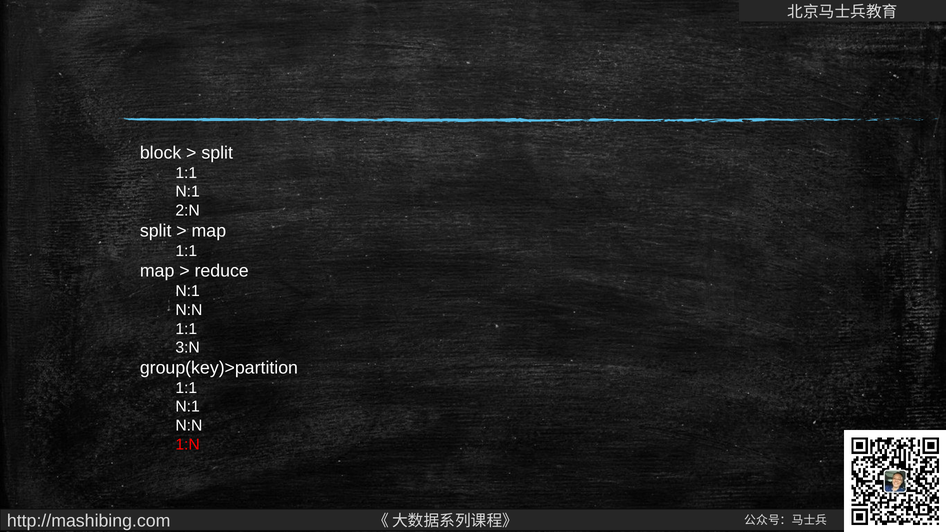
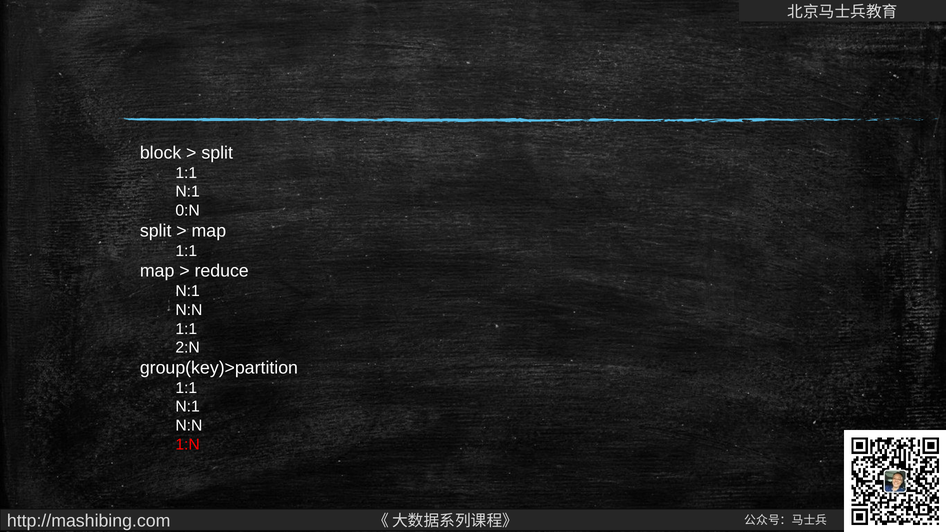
2:N: 2:N -> 0:N (188, 211)
3:N: 3:N -> 2:N (188, 348)
